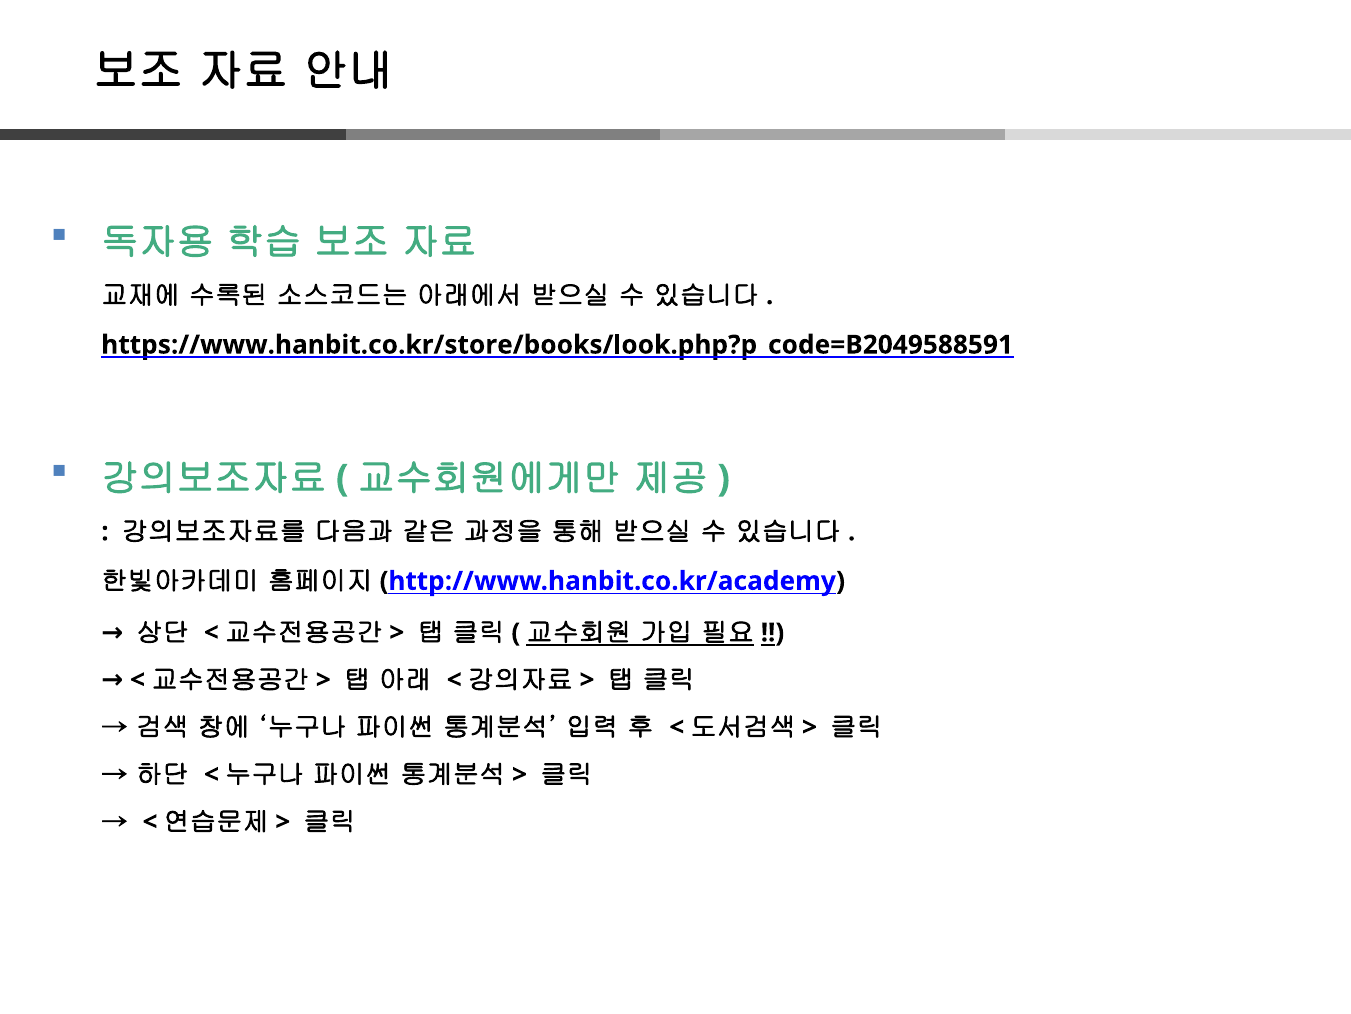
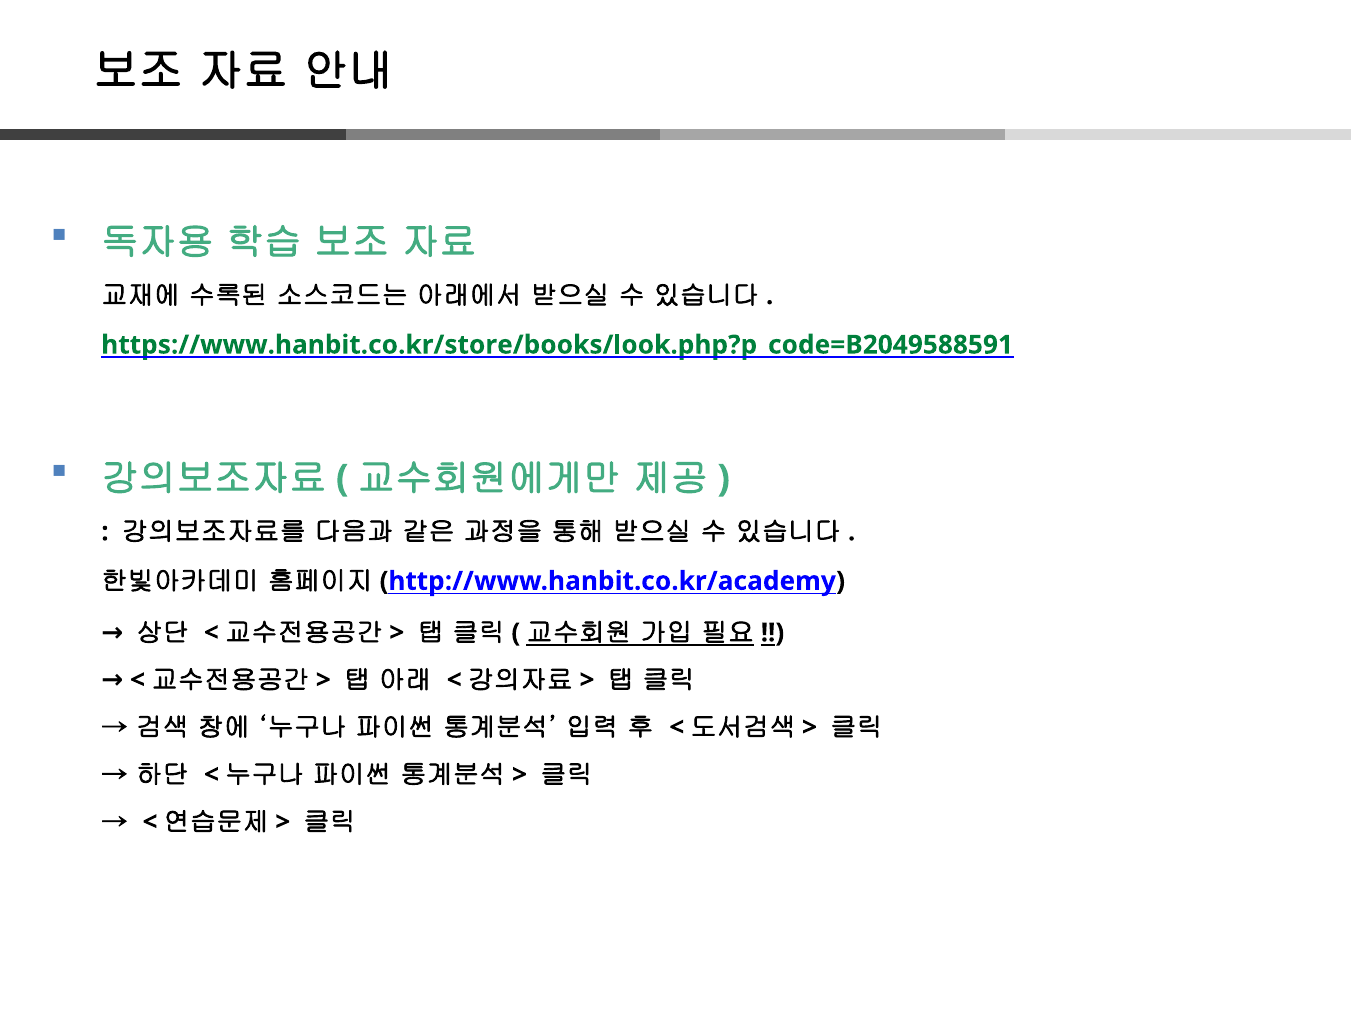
https://www.hanbit.co.kr/store/books/look.php?p_code=B2049588591 colour: black -> green (557, 345)
